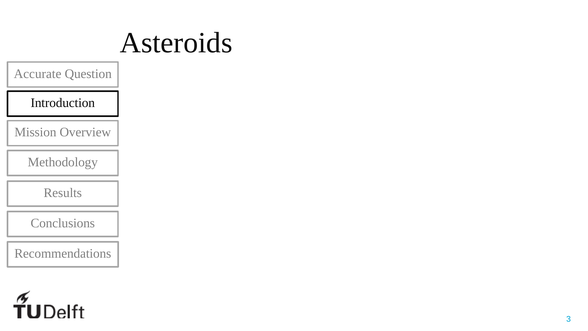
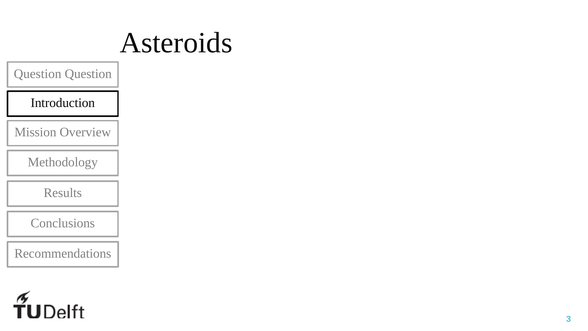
Accurate: Accurate -> Question (38, 74)
